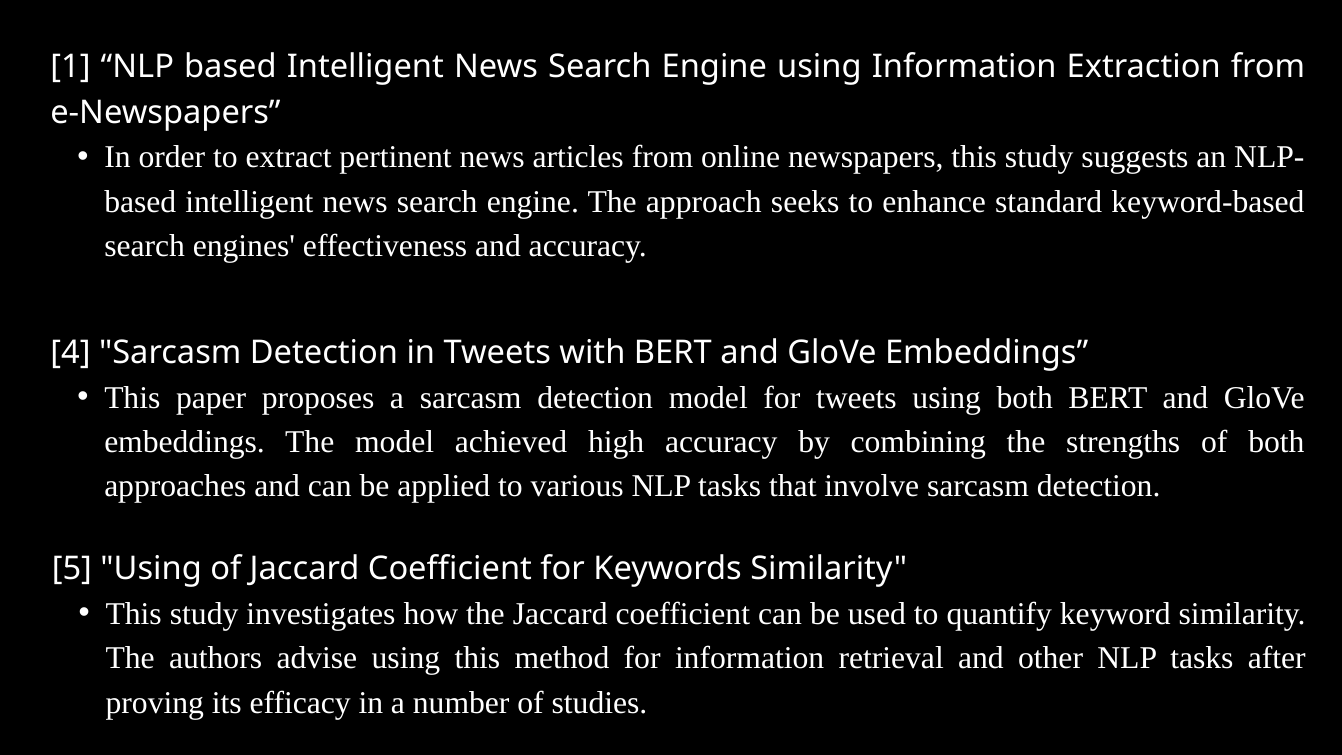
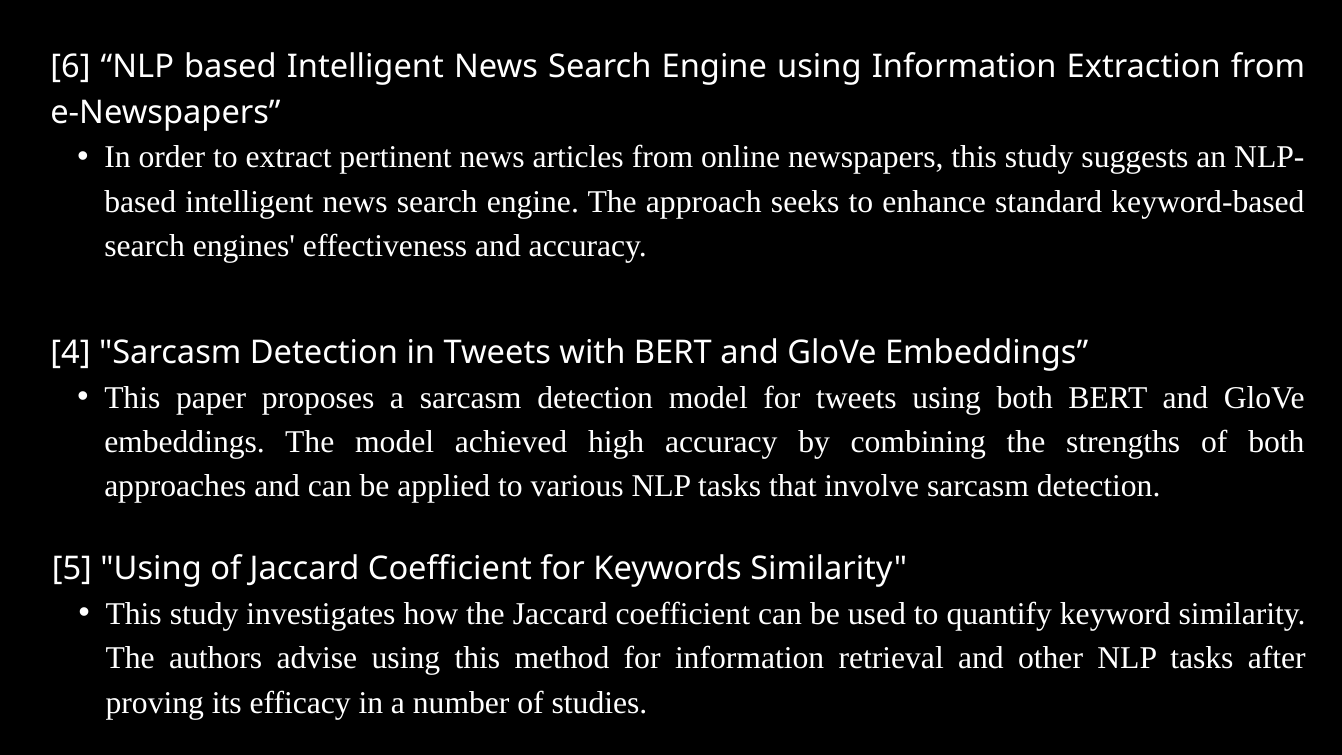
1: 1 -> 6 (70, 67)
